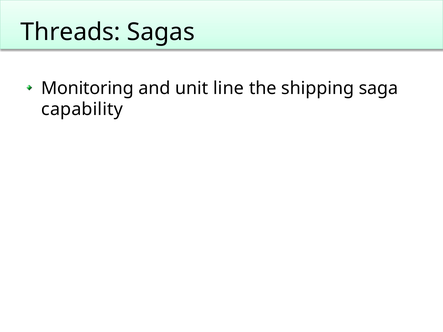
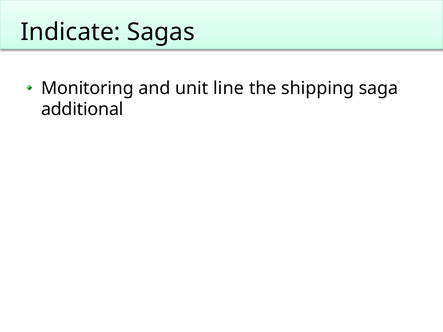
Threads: Threads -> Indicate (71, 32)
capability: capability -> additional (82, 109)
